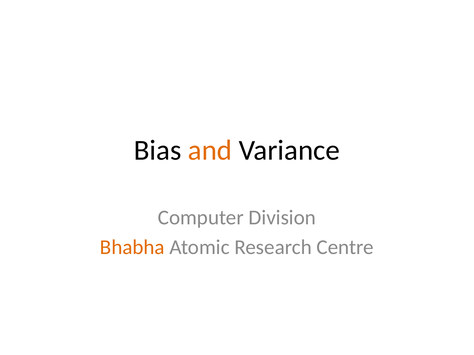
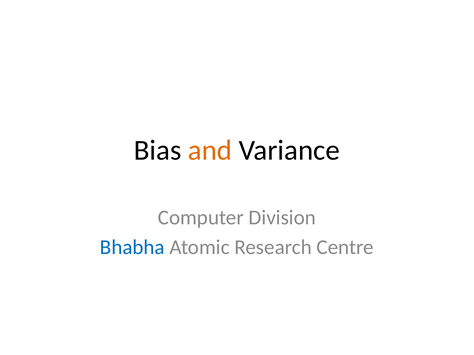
Bhabha colour: orange -> blue (132, 247)
